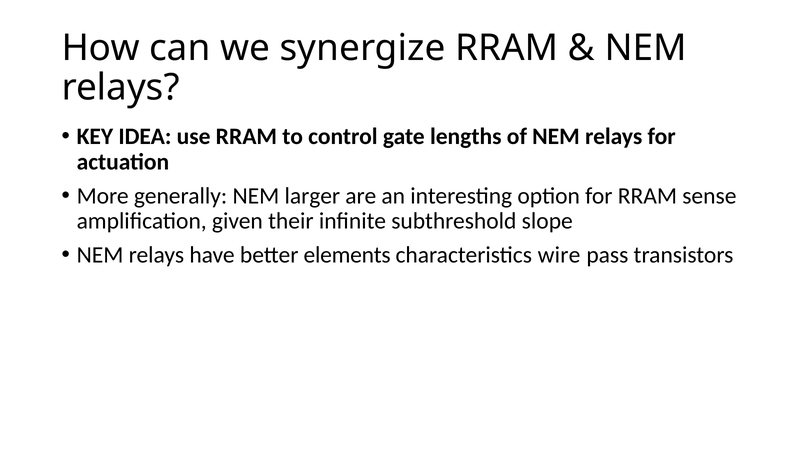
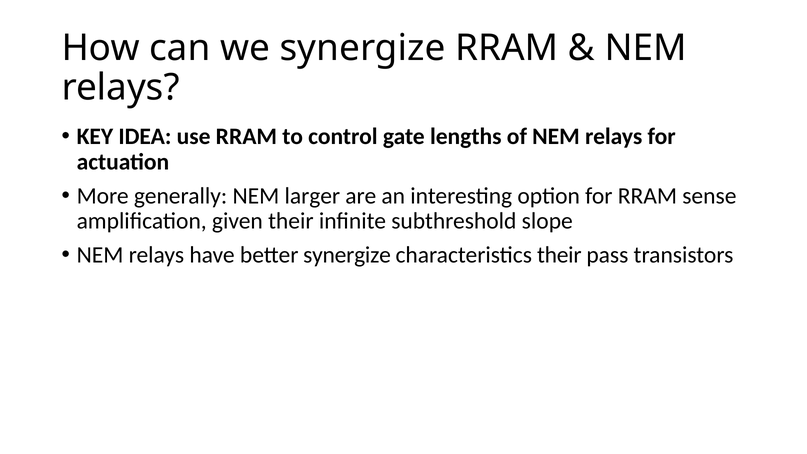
better elements: elements -> synergize (347, 255)
characteristics wire: wire -> their (559, 255)
